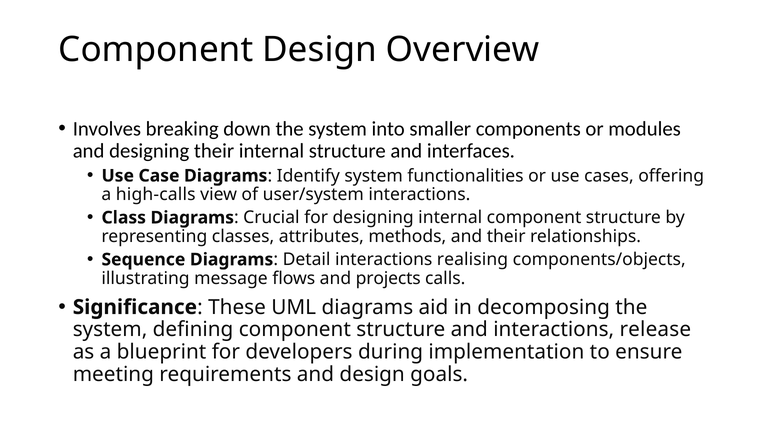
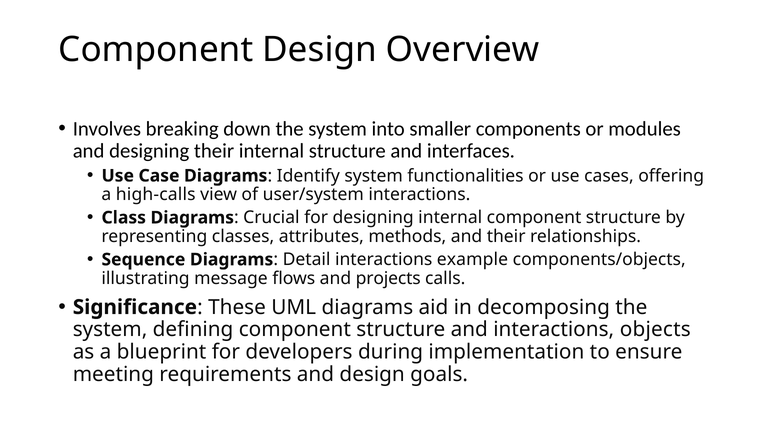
realising: realising -> example (472, 259)
release: release -> objects (655, 329)
